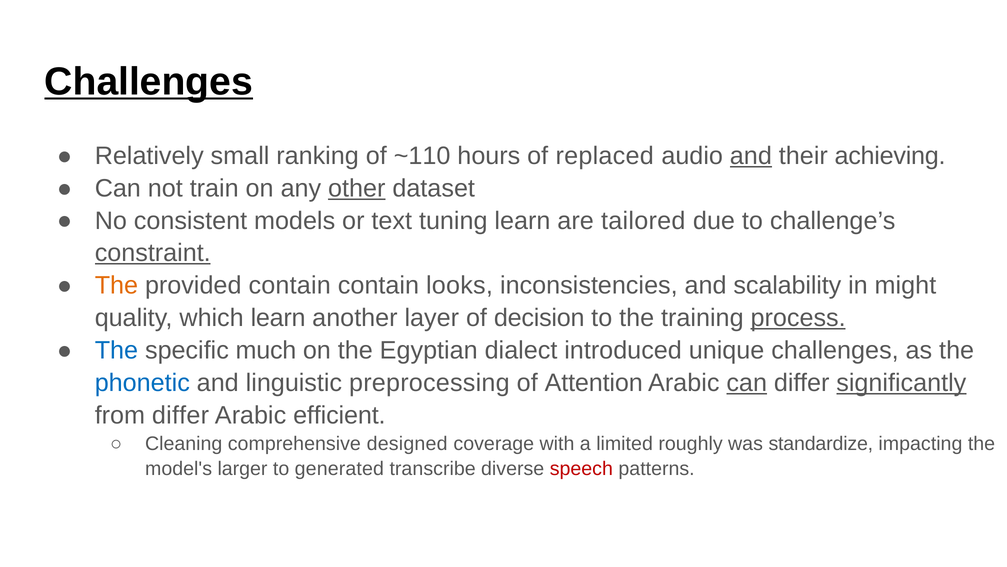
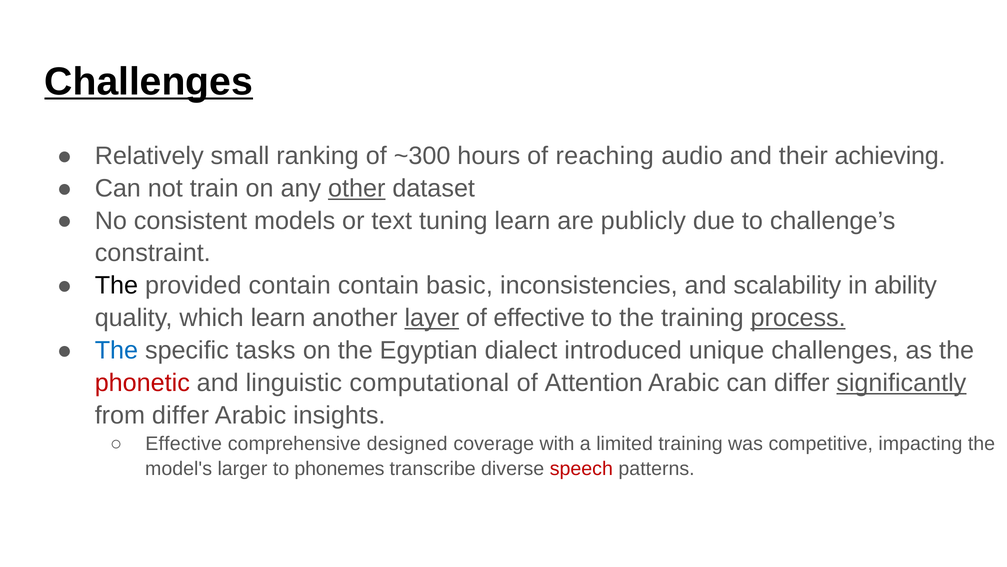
~110: ~110 -> ~300 (422, 156)
replaced: replaced -> reaching (605, 156)
and underline: present -> none (751, 156)
tailored: tailored -> publicly (643, 220)
constraint underline: present -> none (153, 253)
The colour: orange -> black (116, 285)
looks: looks -> basic (459, 285)
might: might -> ability (906, 285)
layer underline: none -> present (432, 318)
of decision: decision -> effective (539, 318)
much: much -> tasks (266, 350)
phonetic colour: blue -> red (142, 382)
preprocessing: preprocessing -> computational (429, 382)
can underline: present -> none (747, 382)
efficient: efficient -> insights (339, 415)
Cleaning: Cleaning -> Effective (184, 443)
limited roughly: roughly -> training (691, 443)
standardize: standardize -> competitive (821, 443)
generated: generated -> phonemes (340, 468)
